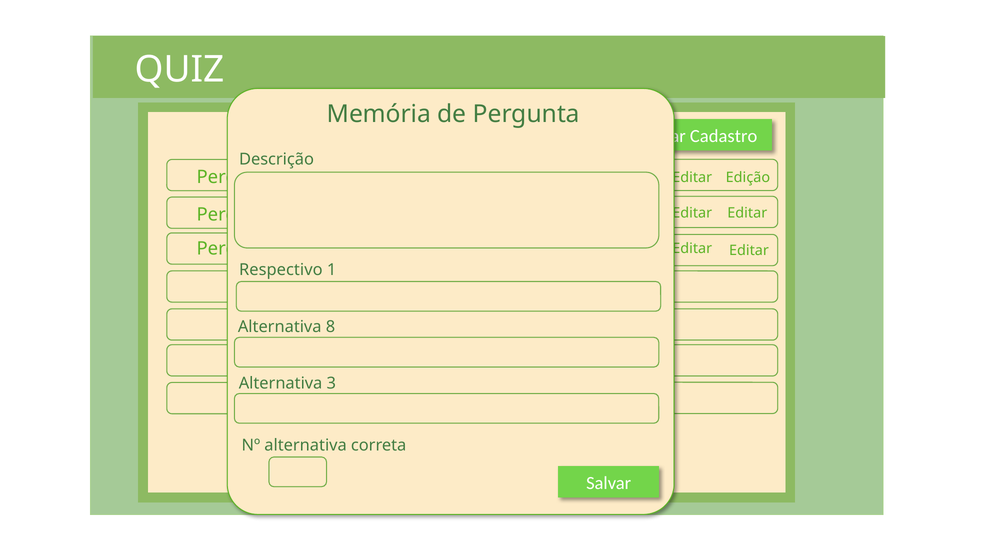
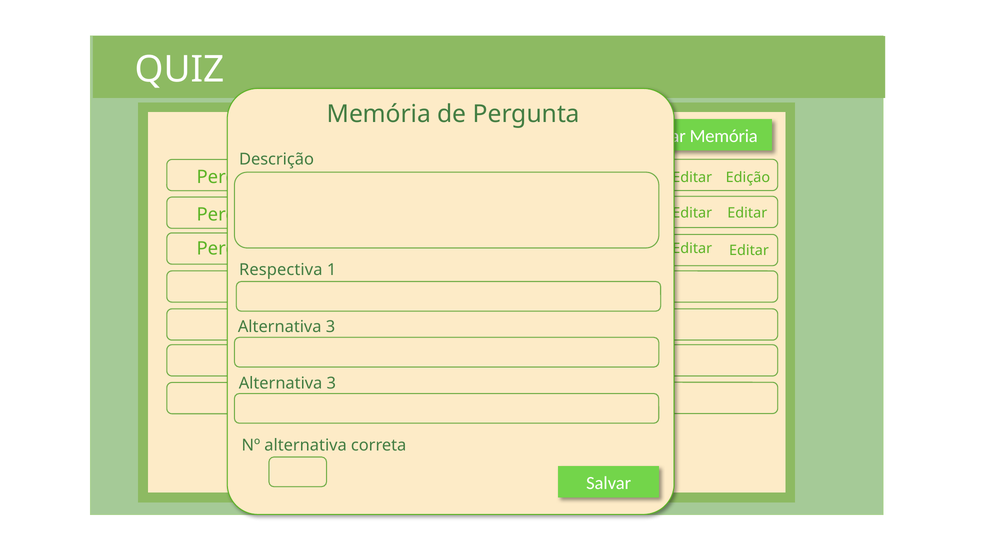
Cadastro: Cadastro -> Memória (724, 136)
Respectivo: Respectivo -> Respectiva (281, 270)
8: 8 -> 3 (330, 327)
